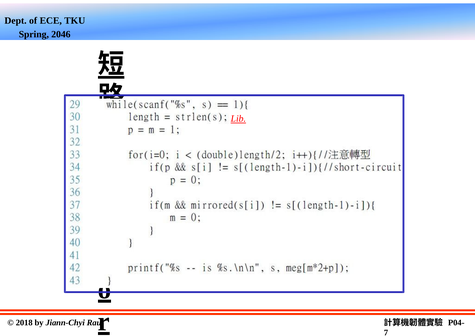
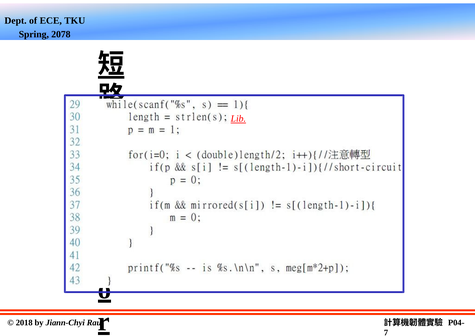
2046: 2046 -> 2078 (61, 34)
